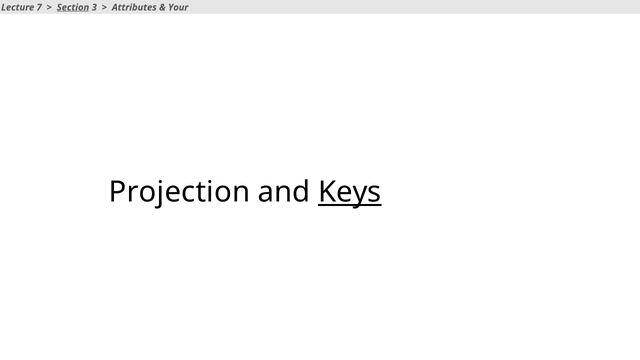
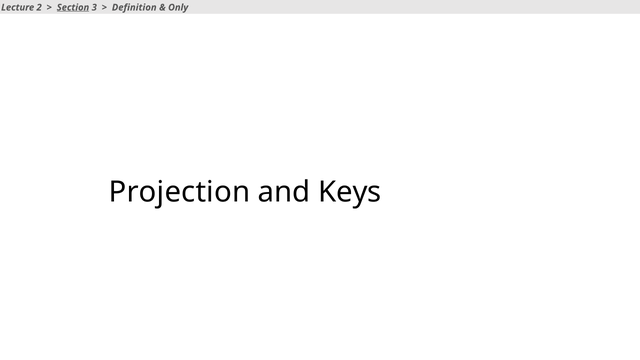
7: 7 -> 2 (39, 7)
Attributes: Attributes -> Definition (134, 7)
Your: Your -> Only (178, 7)
Keys underline: present -> none (350, 192)
